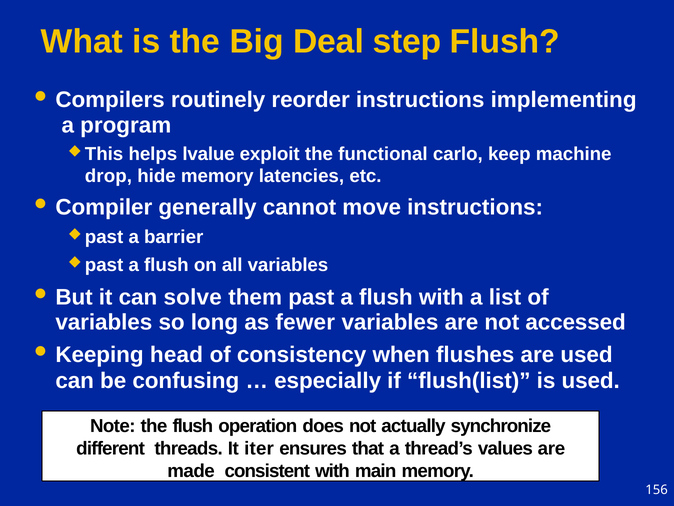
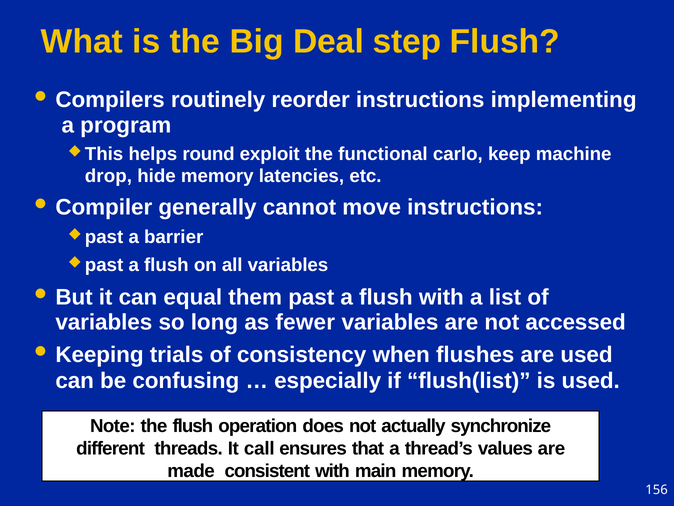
lvalue: lvalue -> round (209, 154)
solve: solve -> equal (193, 297)
head: head -> trials (177, 354)
iter: iter -> call (259, 448)
